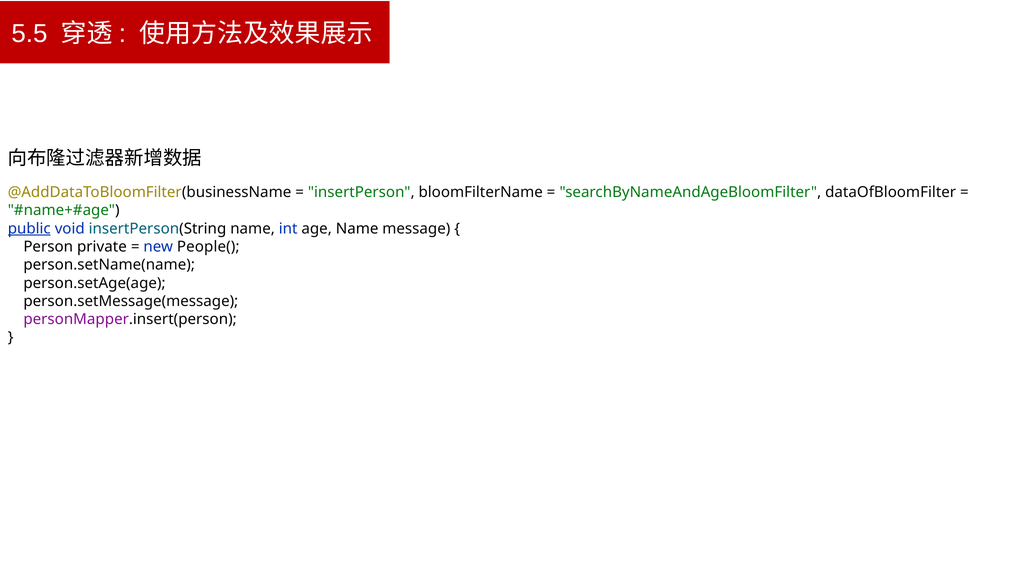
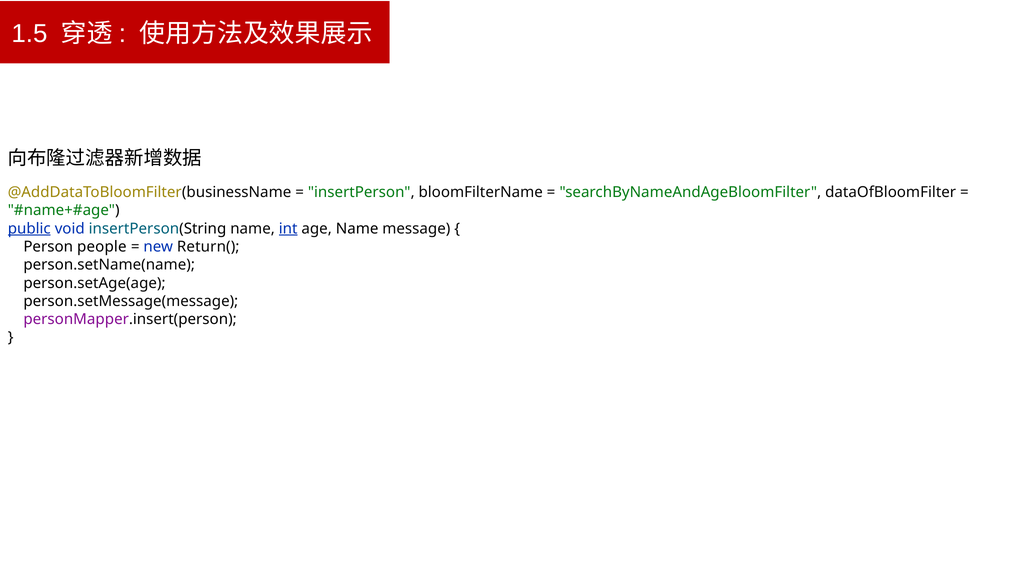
5.5: 5.5 -> 1.5 (29, 34)
int underline: none -> present (288, 228)
private: private -> people (102, 247)
People(: People( -> Return( (208, 247)
